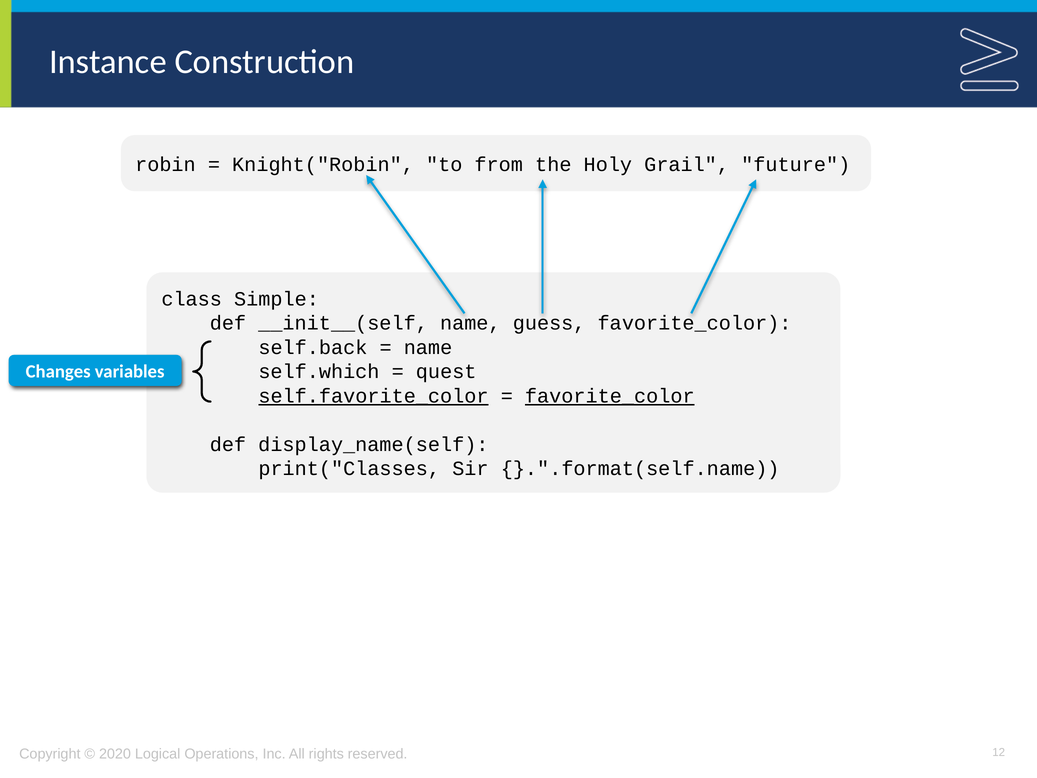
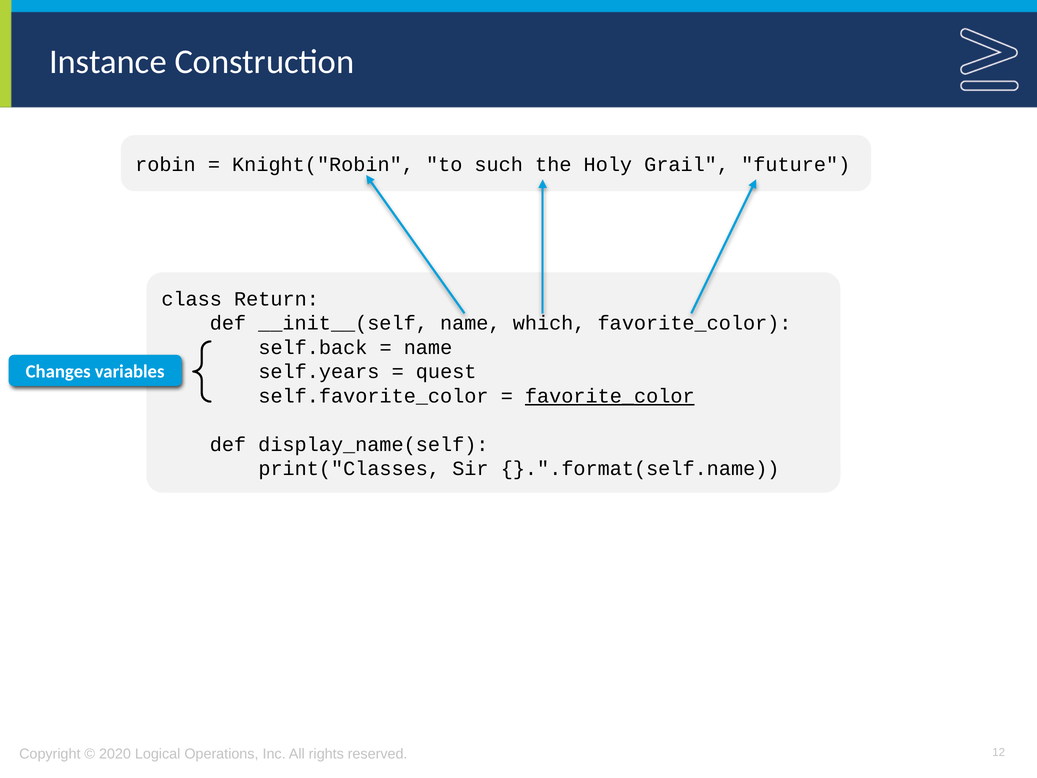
from: from -> such (499, 164)
Simple: Simple -> Return (277, 299)
guess: guess -> which (549, 323)
self.which: self.which -> self.years (319, 372)
self.favorite_color underline: present -> none (373, 396)
